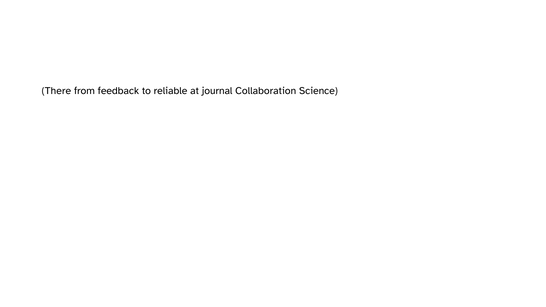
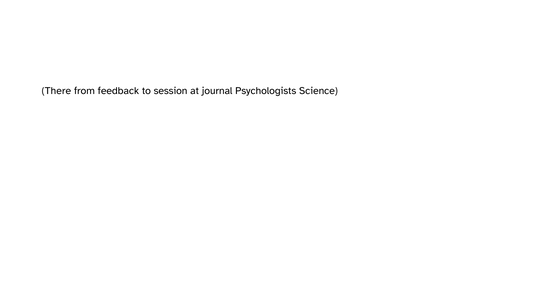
reliable: reliable -> session (171, 91)
Collaboration: Collaboration -> Psychologists (266, 91)
